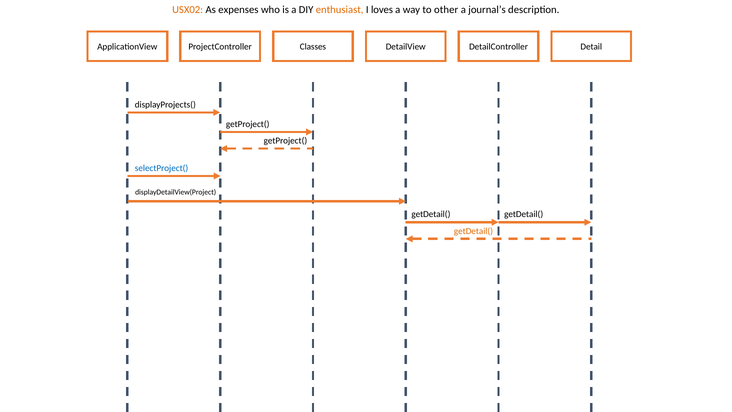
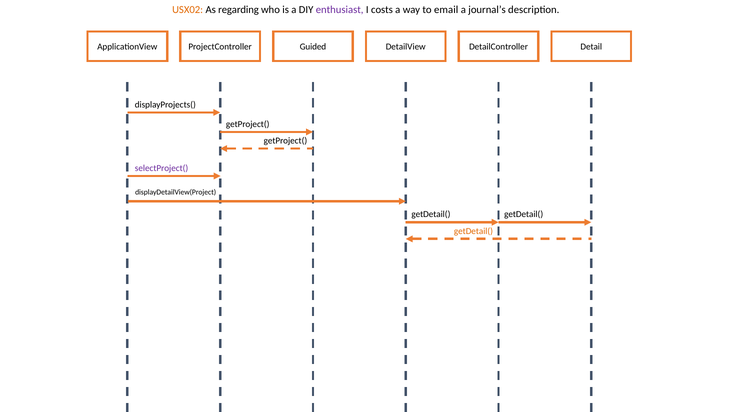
expenses: expenses -> regarding (238, 10)
enthusiast colour: orange -> purple (340, 10)
loves: loves -> costs (382, 10)
other: other -> email (446, 10)
Classes: Classes -> Guided (313, 47)
selectProject( colour: blue -> purple (162, 168)
